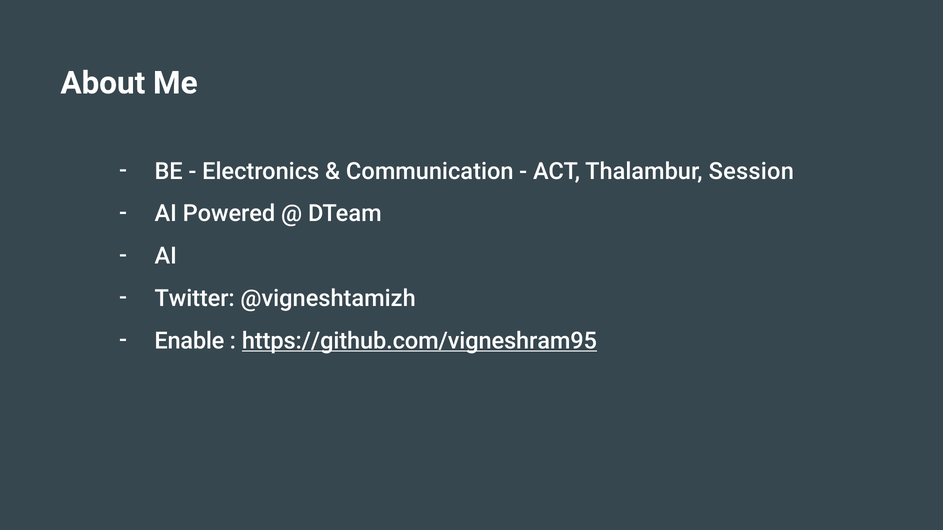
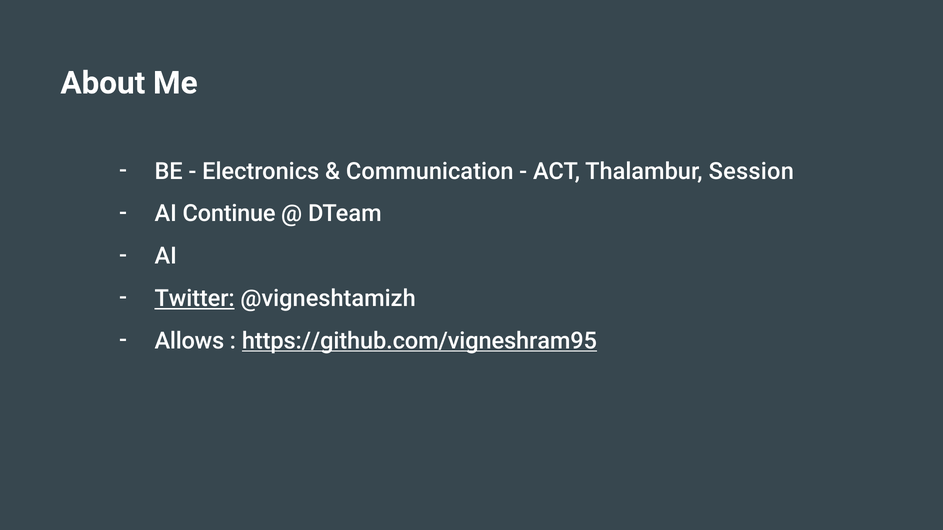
Powered: Powered -> Continue (229, 214)
Twitter underline: none -> present (195, 299)
Enable: Enable -> Allows (189, 341)
